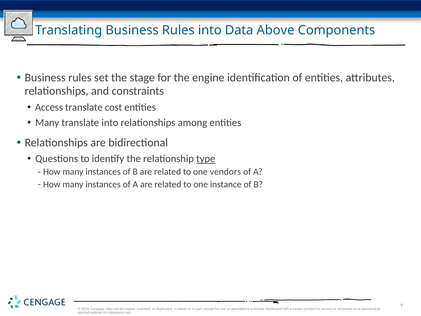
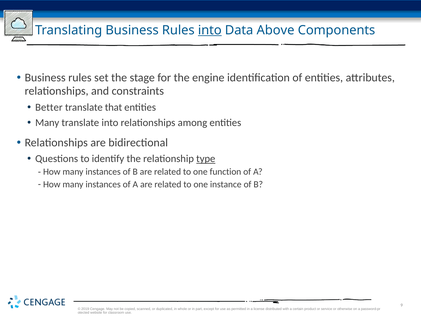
into underline: none -> present (210, 30)
Access: Access -> Better (49, 107)
cost: cost -> that (114, 107)
vendors: vendors -> function (225, 172)
